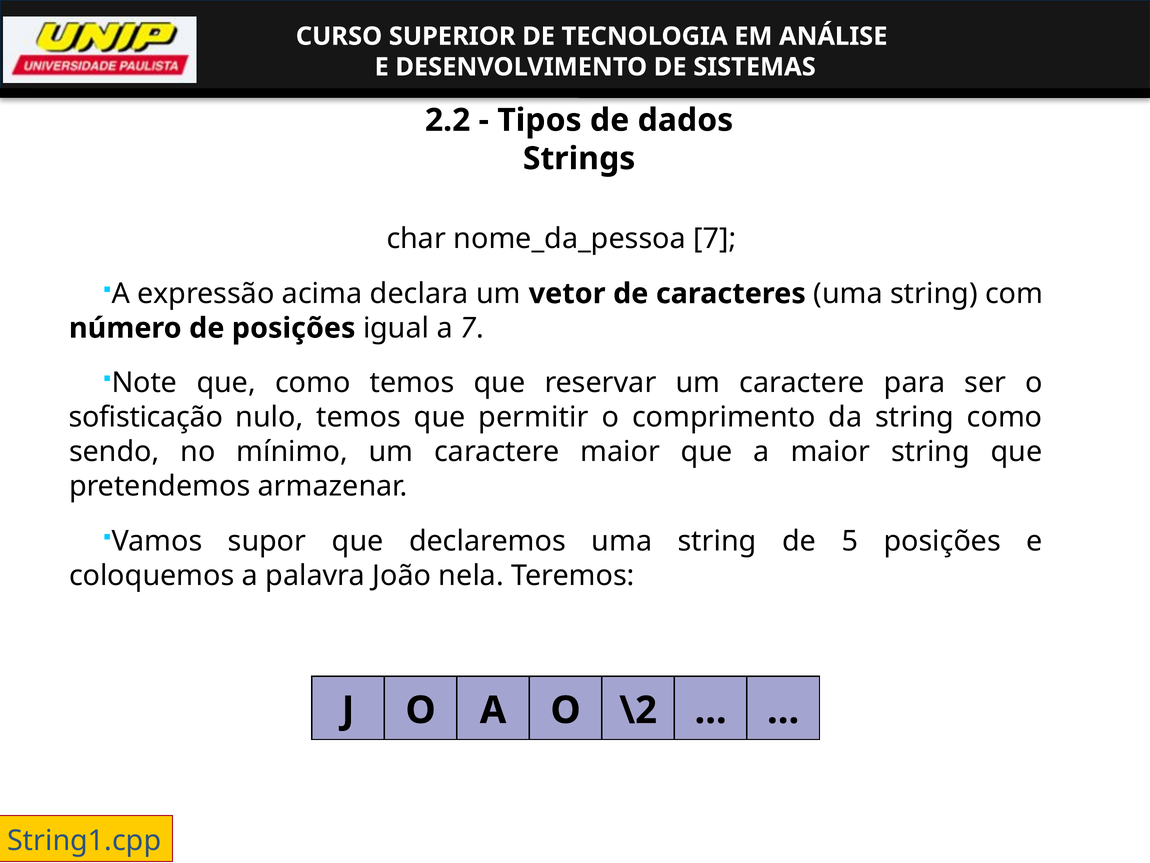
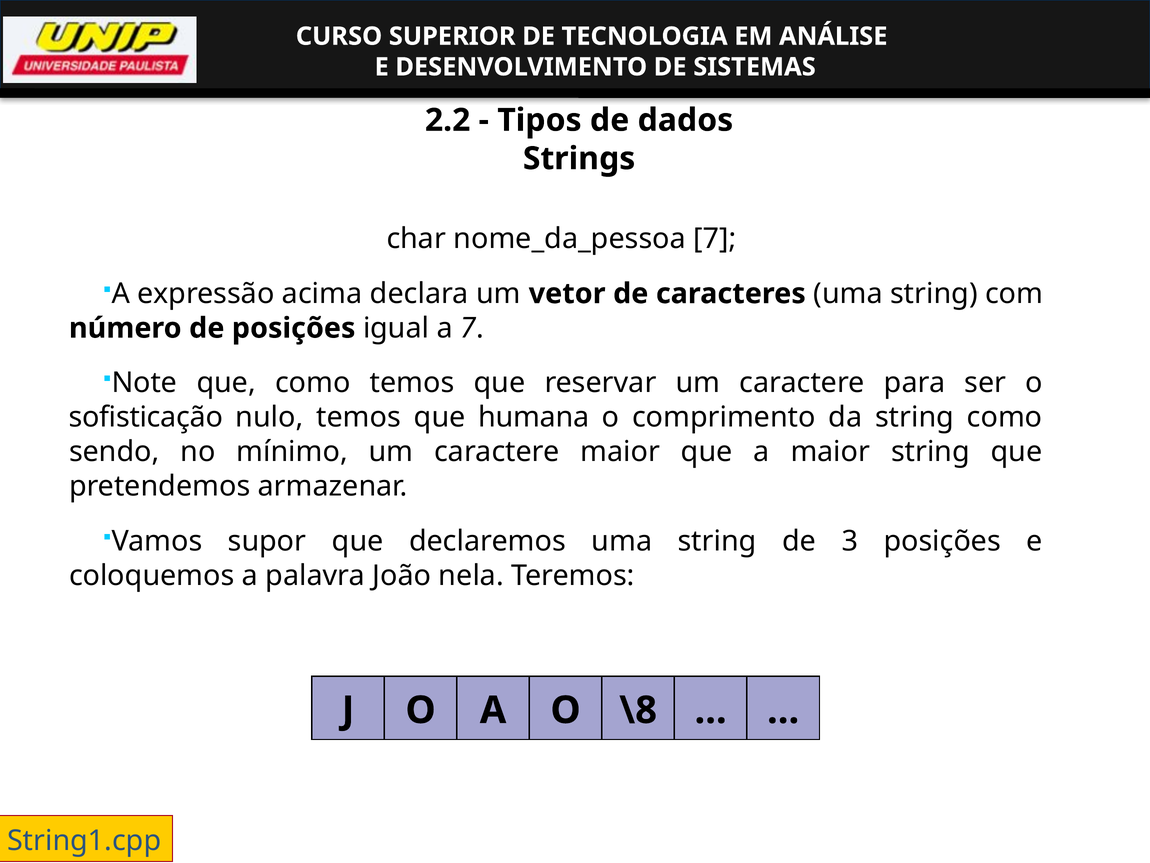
permitir: permitir -> humana (534, 417)
5: 5 -> 3 (850, 541)
\2: \2 -> \8 (638, 710)
